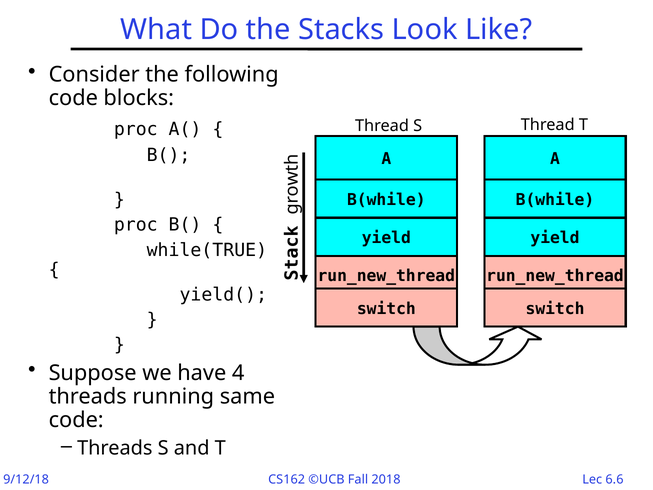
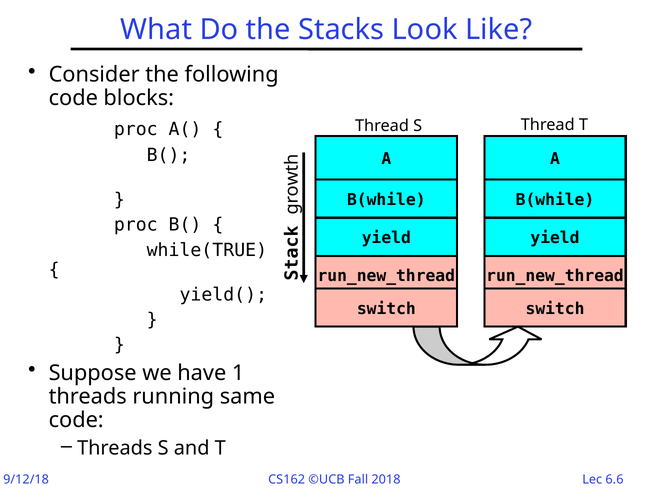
4: 4 -> 1 (238, 373)
